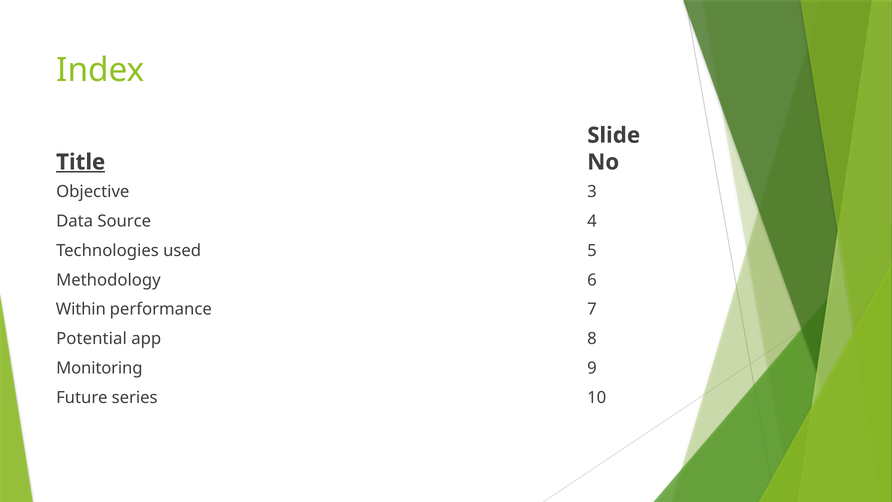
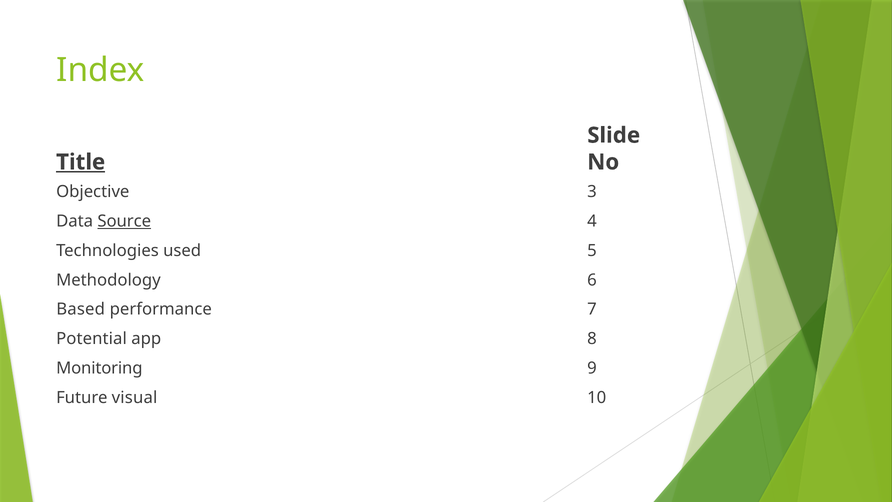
Source underline: none -> present (124, 221)
Within: Within -> Based (81, 309)
series: series -> visual (135, 397)
